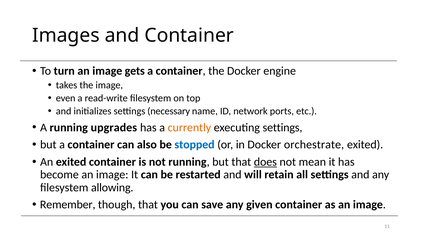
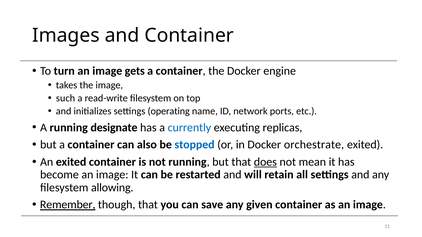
even: even -> such (66, 98)
necessary: necessary -> operating (169, 111)
upgrades: upgrades -> designate (114, 128)
currently colour: orange -> blue (189, 128)
executing settings: settings -> replicas (282, 128)
Remember underline: none -> present (68, 205)
